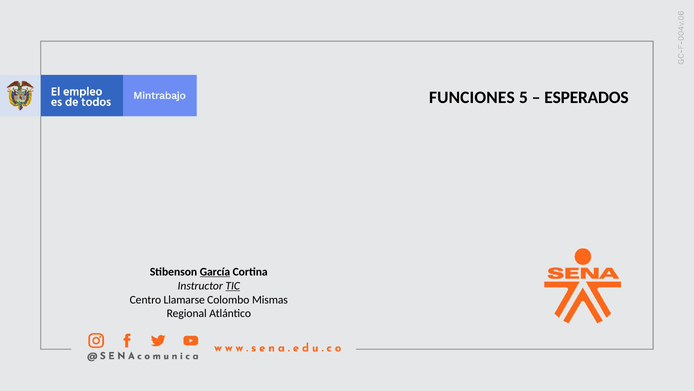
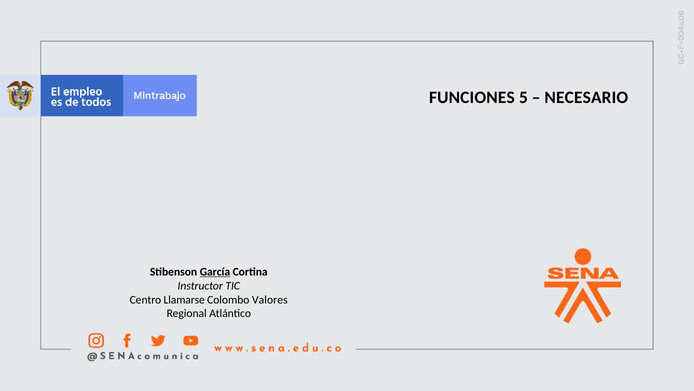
ESPERADOS: ESPERADOS -> NECESARIO (586, 97)
TIC underline: present -> none (233, 285)
Mismas: Mismas -> Valores (270, 299)
